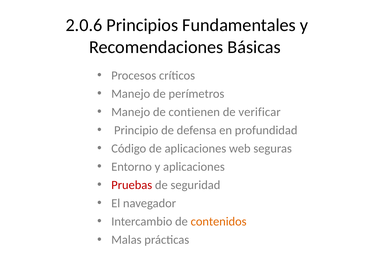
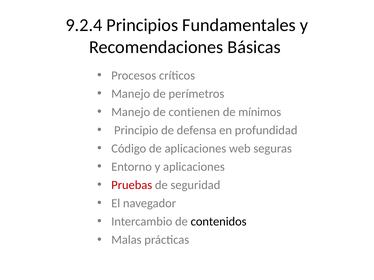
2.0.6: 2.0.6 -> 9.2.4 (84, 25)
verificar: verificar -> mínimos (260, 112)
contenidos colour: orange -> black (219, 222)
